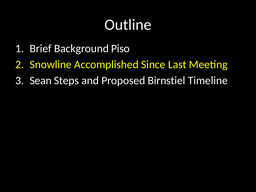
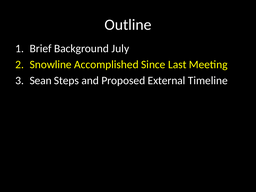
Piso: Piso -> July (120, 49)
Birnstiel: Birnstiel -> External (167, 80)
